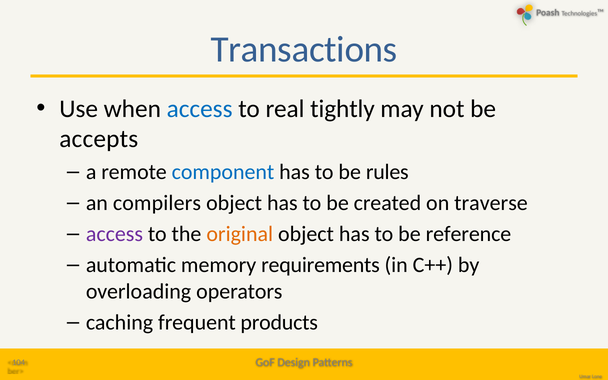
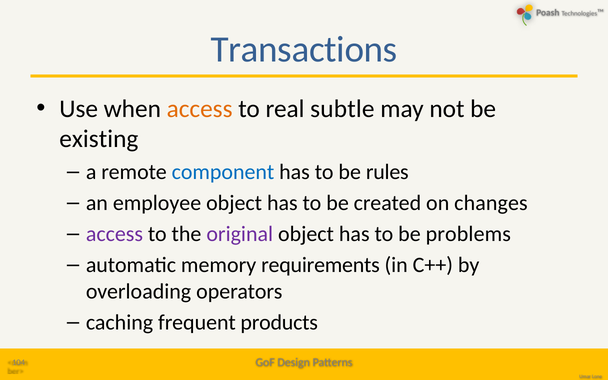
access colour: blue -> orange (200, 109)
tightly: tightly -> subtle (342, 109)
accepts: accepts -> existing (99, 139)
compilers: compilers -> employee (157, 203)
traverse: traverse -> changes (491, 203)
original colour: orange -> purple (240, 234)
reference: reference -> problems (468, 234)
